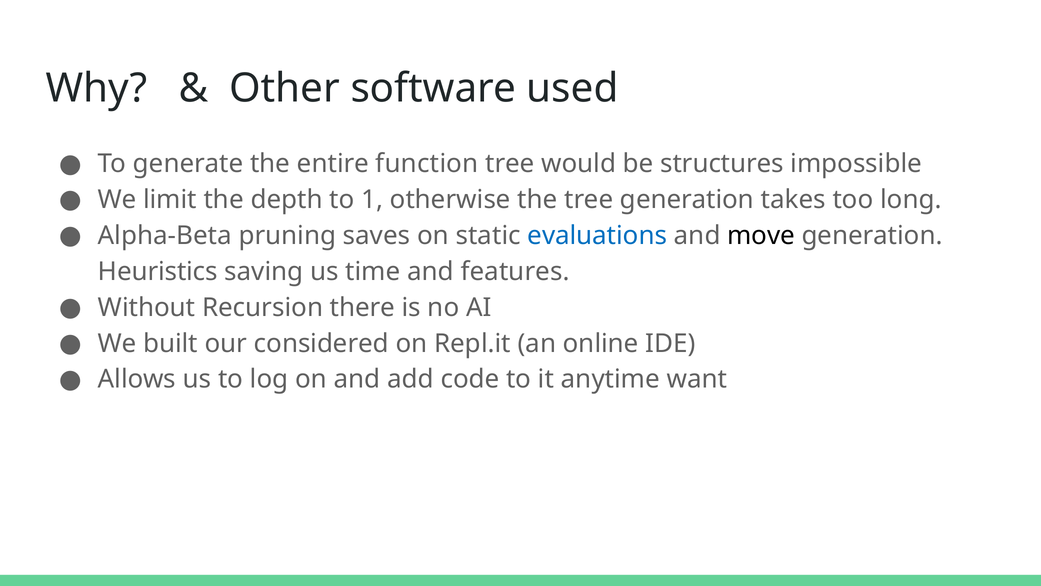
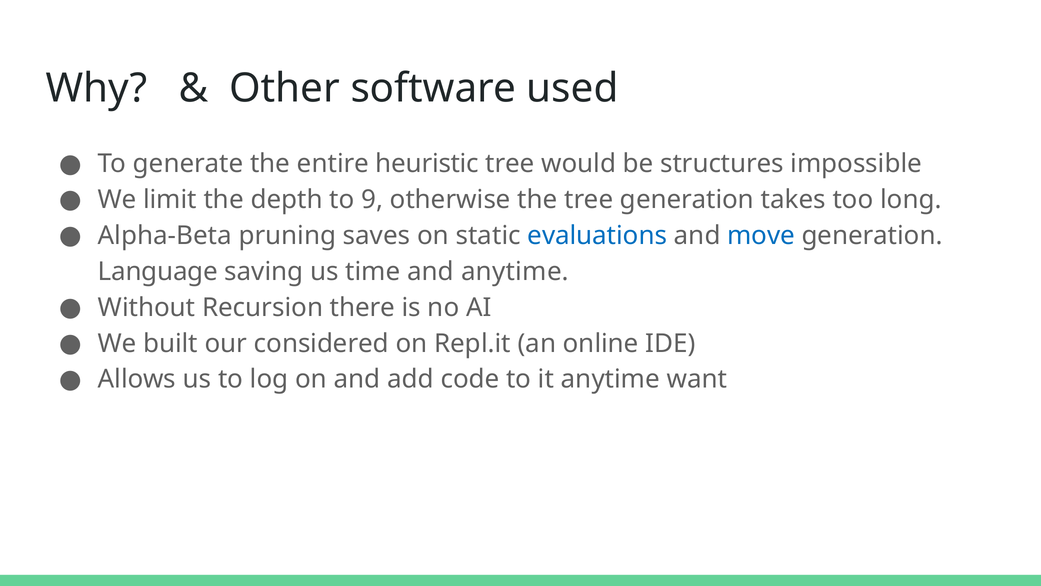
function: function -> heuristic (427, 164)
1: 1 -> 9 (372, 200)
move colour: black -> blue (761, 236)
Heuristics: Heuristics -> Language (158, 271)
and features: features -> anytime (515, 271)
